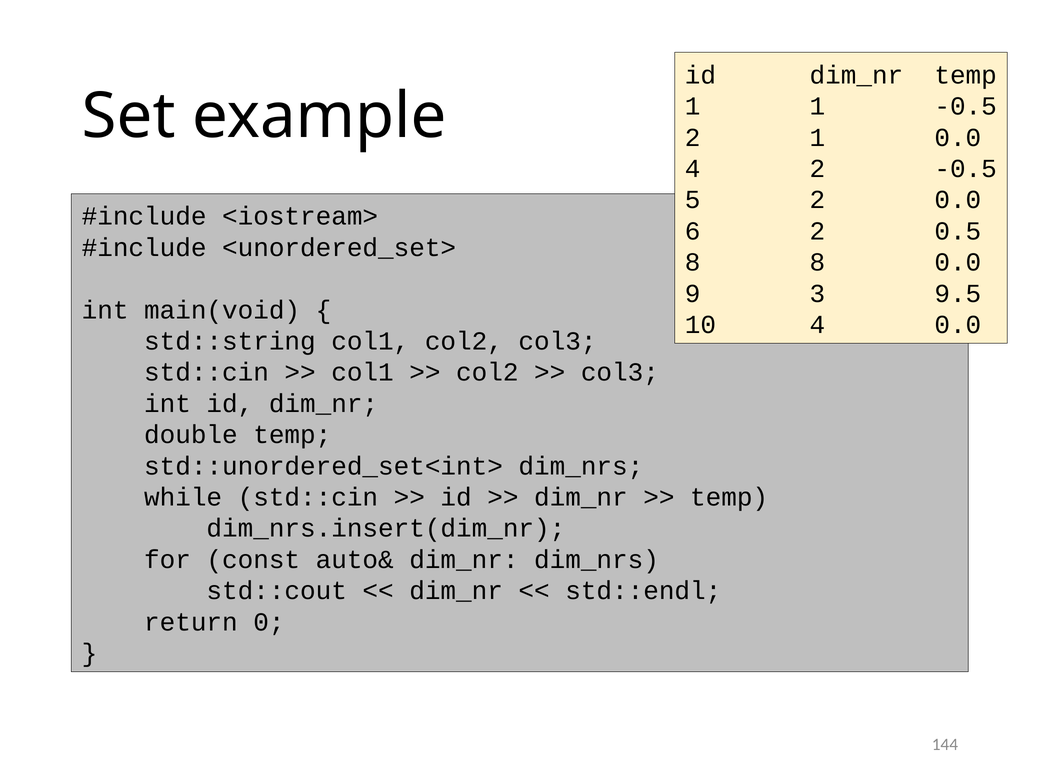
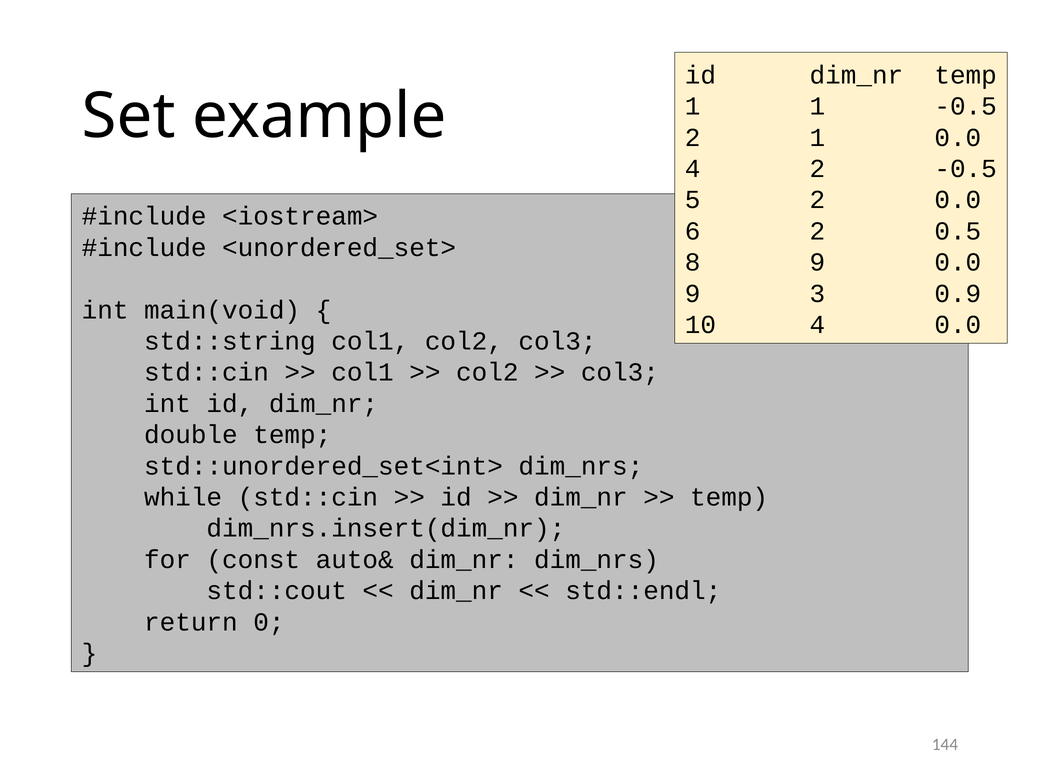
8 8: 8 -> 9 (817, 262)
9.5: 9.5 -> 0.9 (958, 293)
